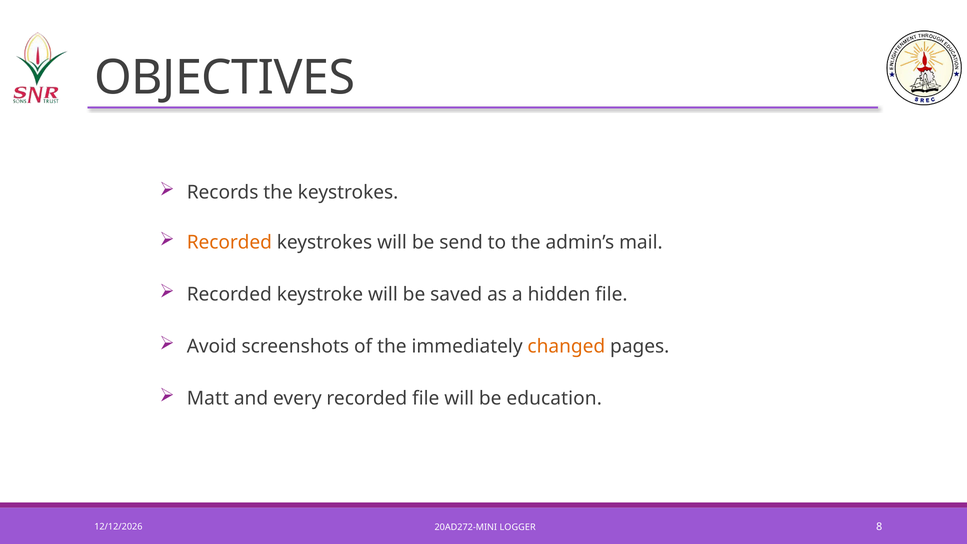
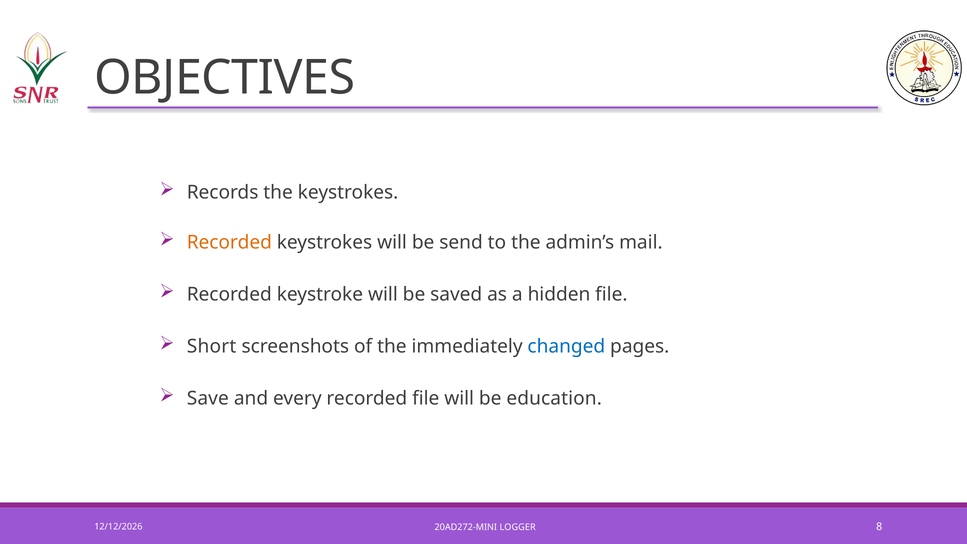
Avoid: Avoid -> Short (212, 346)
changed colour: orange -> blue (566, 346)
Matt: Matt -> Save (208, 398)
